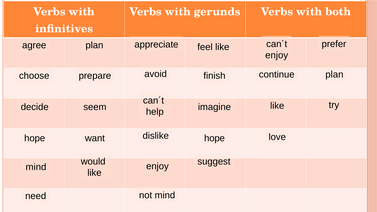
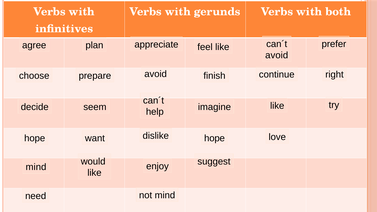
enjoy: enjoy -> avoid (277, 55)
plan: plan -> right (334, 75)
